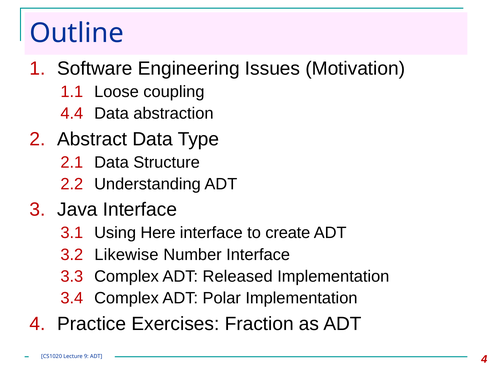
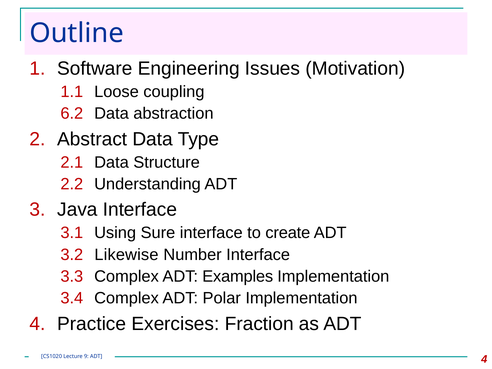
4.4: 4.4 -> 6.2 (72, 114)
Here: Here -> Sure (158, 233)
Released: Released -> Examples (238, 276)
